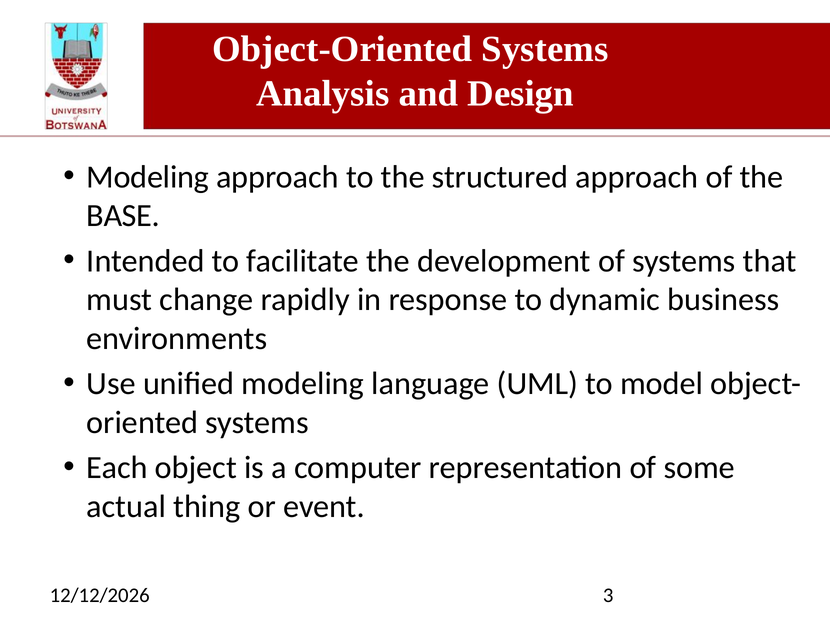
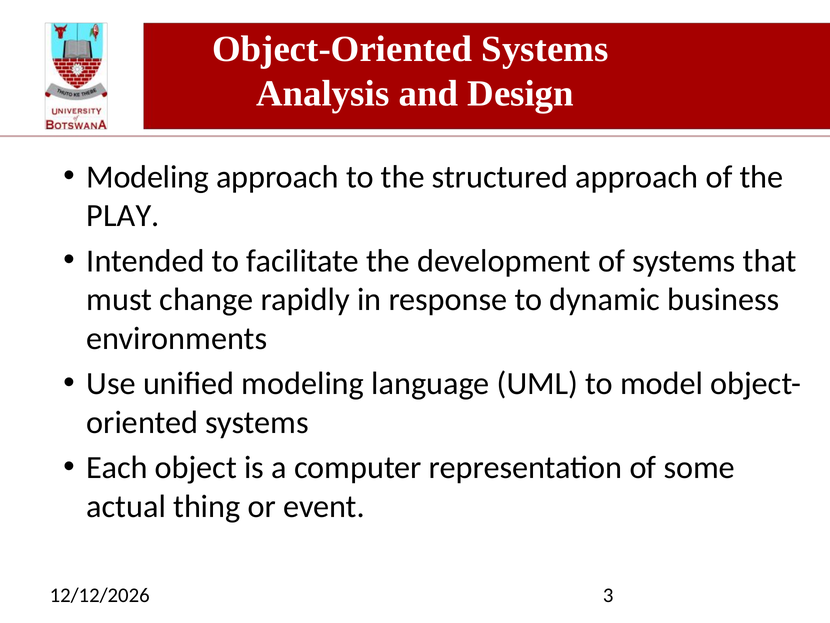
BASE: BASE -> PLAY (123, 216)
